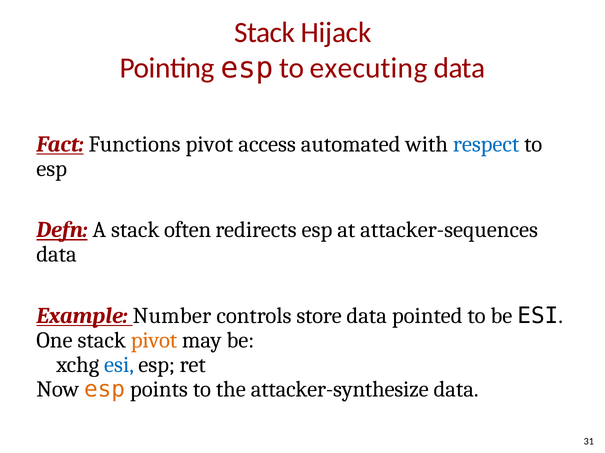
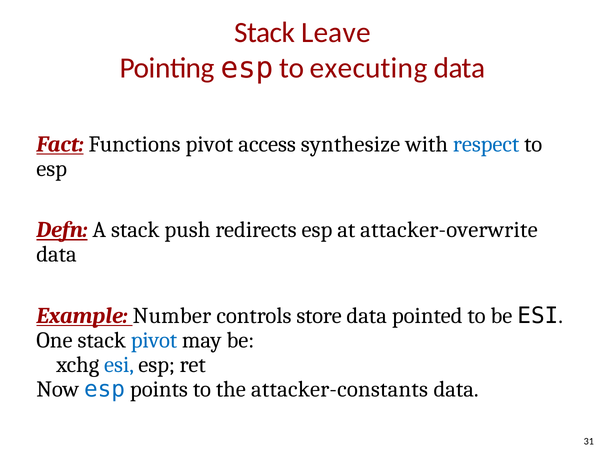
Hijack: Hijack -> Leave (336, 33)
automated: automated -> synthesize (351, 144)
often: often -> push (187, 230)
attacker-sequences: attacker-sequences -> attacker-overwrite (449, 230)
pivot colour: orange -> blue (154, 341)
esp colour: orange -> blue (105, 390)
attacker-synthesize: attacker-synthesize -> attacker-constants (340, 390)
